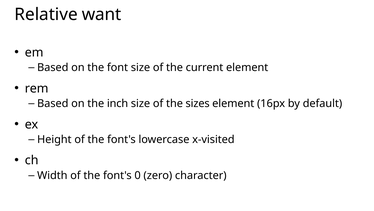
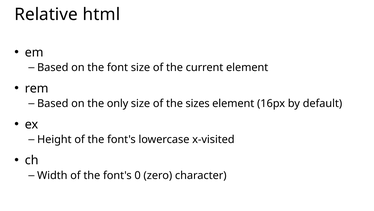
want: want -> html (101, 14)
inch: inch -> only (118, 103)
